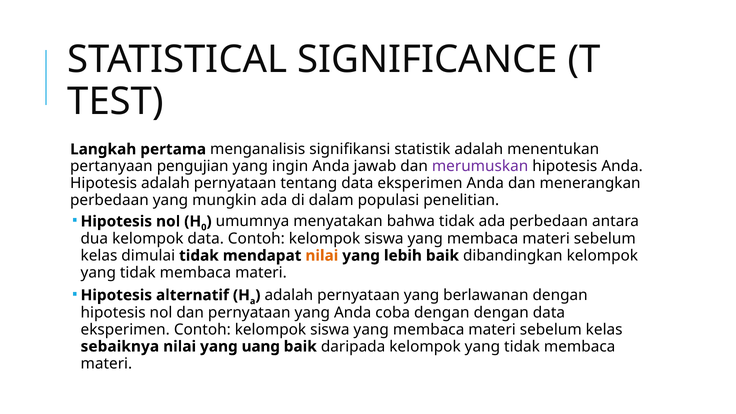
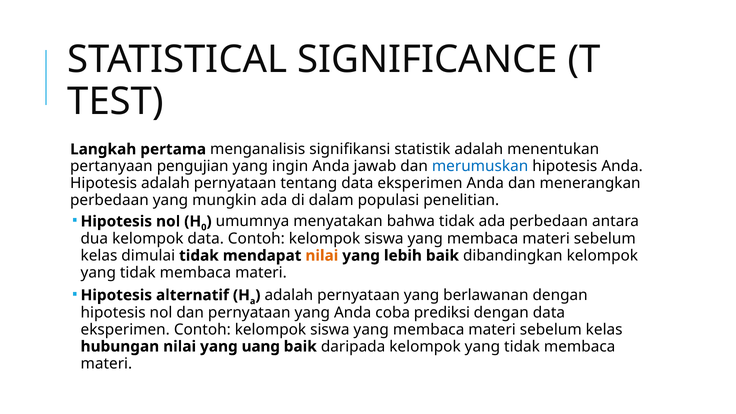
merumuskan colour: purple -> blue (480, 166)
coba dengan: dengan -> prediksi (442, 312)
sebaiknya: sebaiknya -> hubungan (120, 346)
